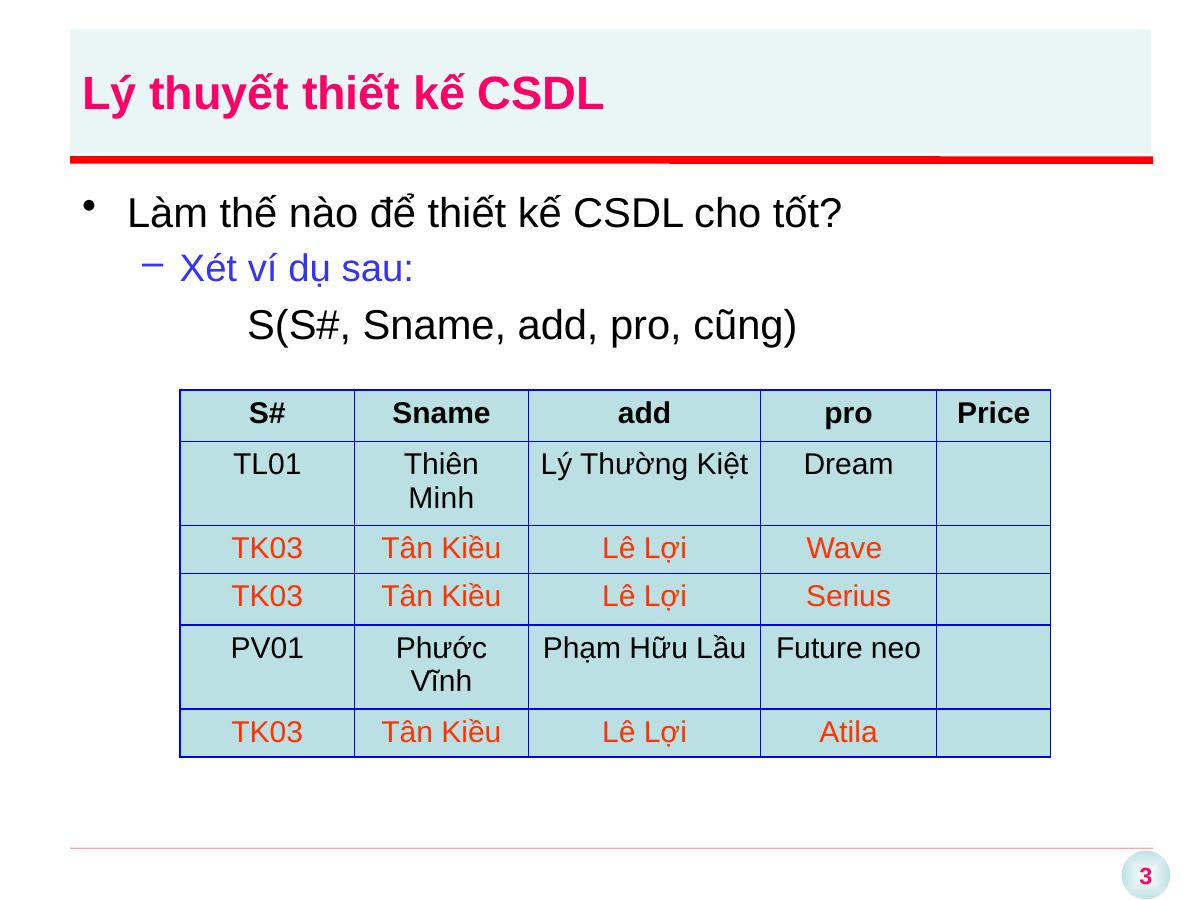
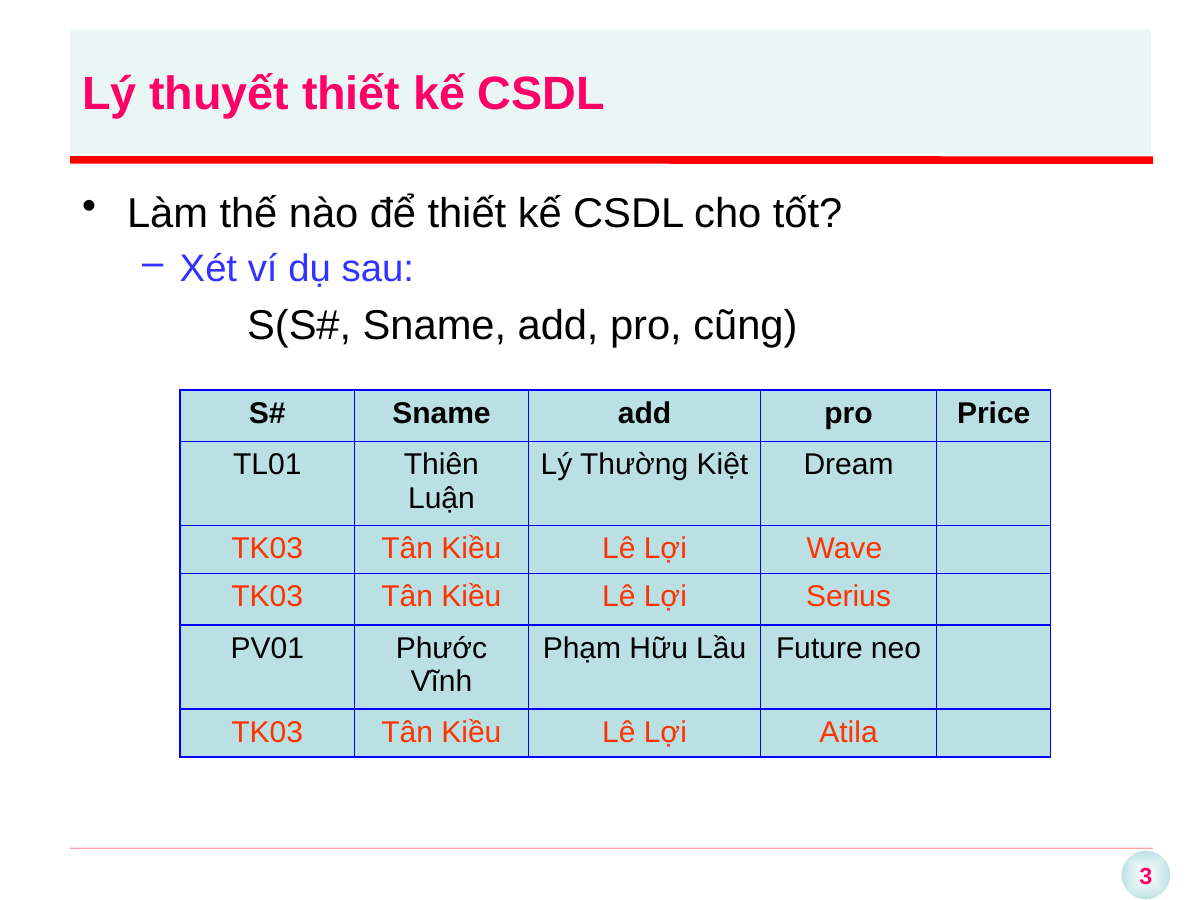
Minh: Minh -> Luận (442, 499)
